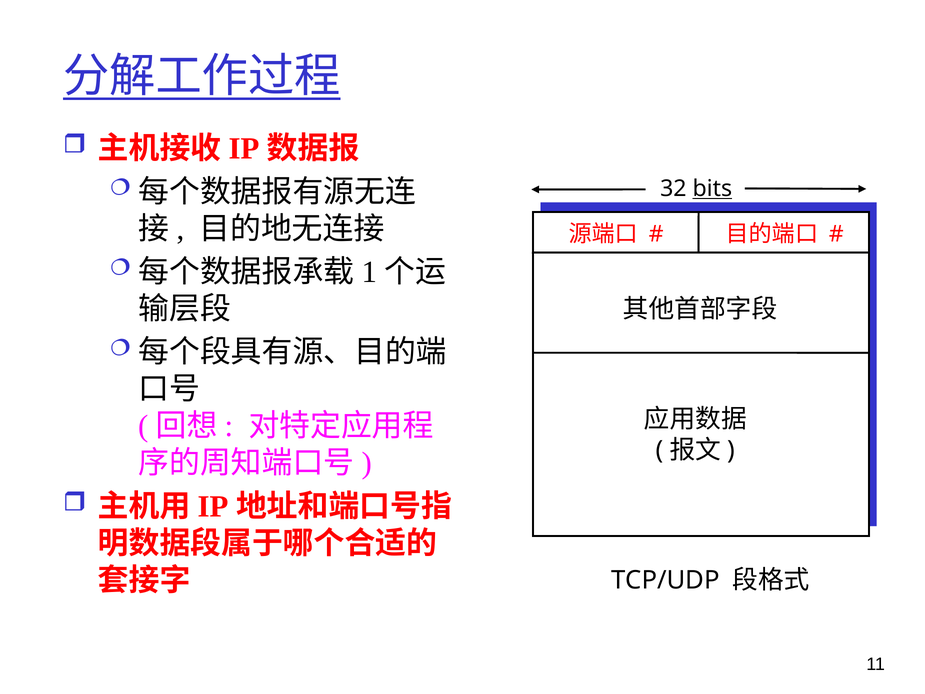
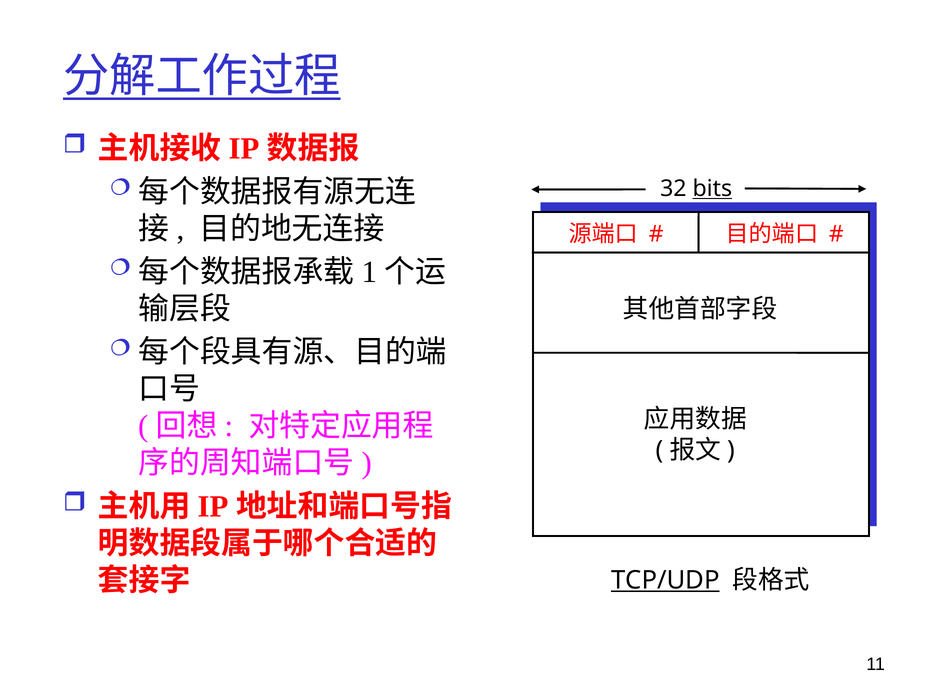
TCP/UDP underline: none -> present (665, 580)
